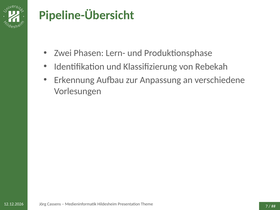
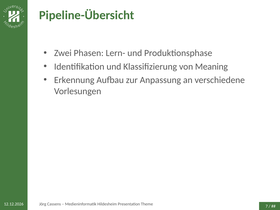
Rebekah: Rebekah -> Meaning (211, 67)
